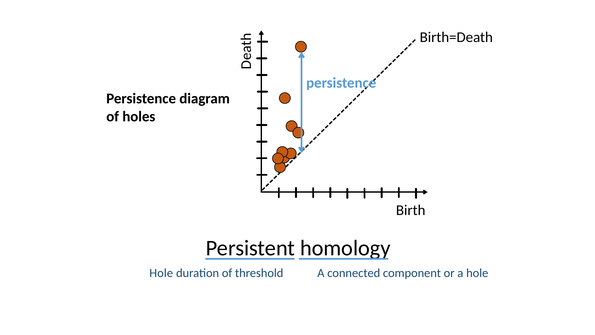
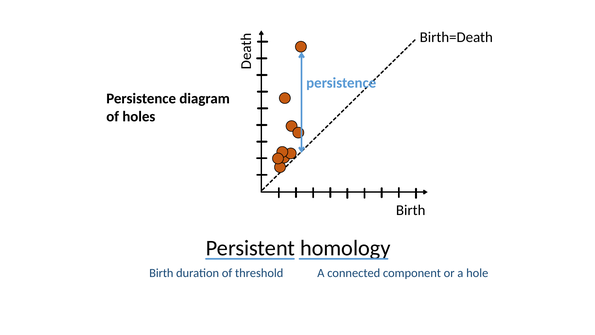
Hole: Hole -> Birth (161, 273)
